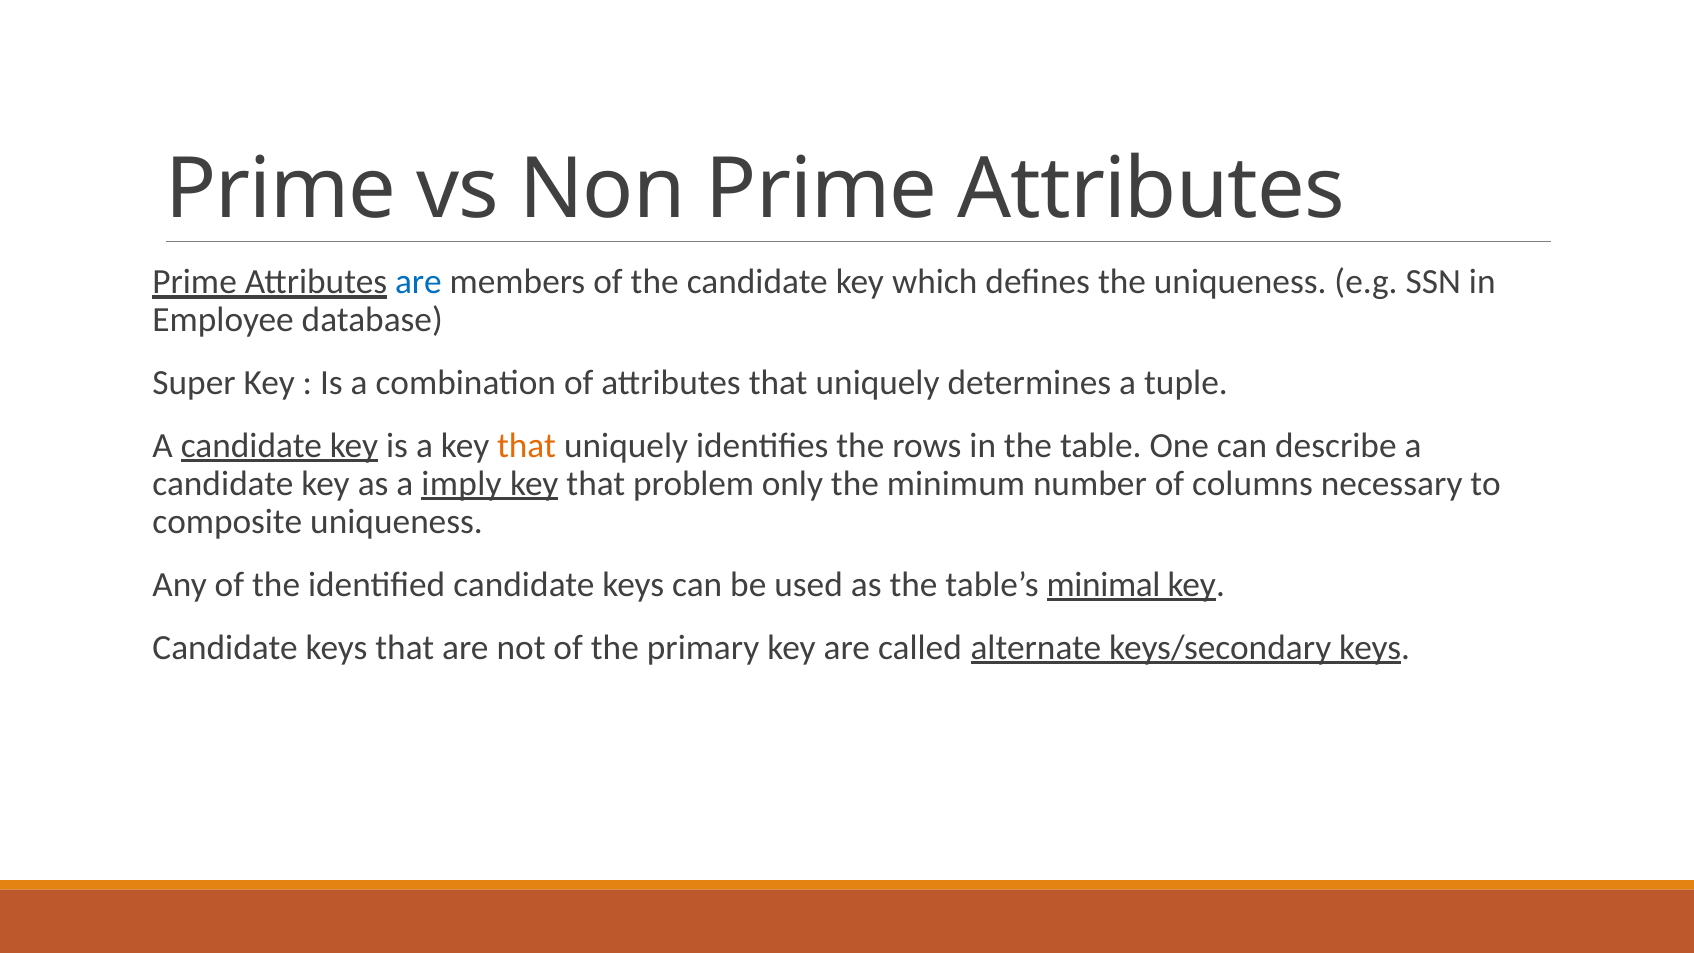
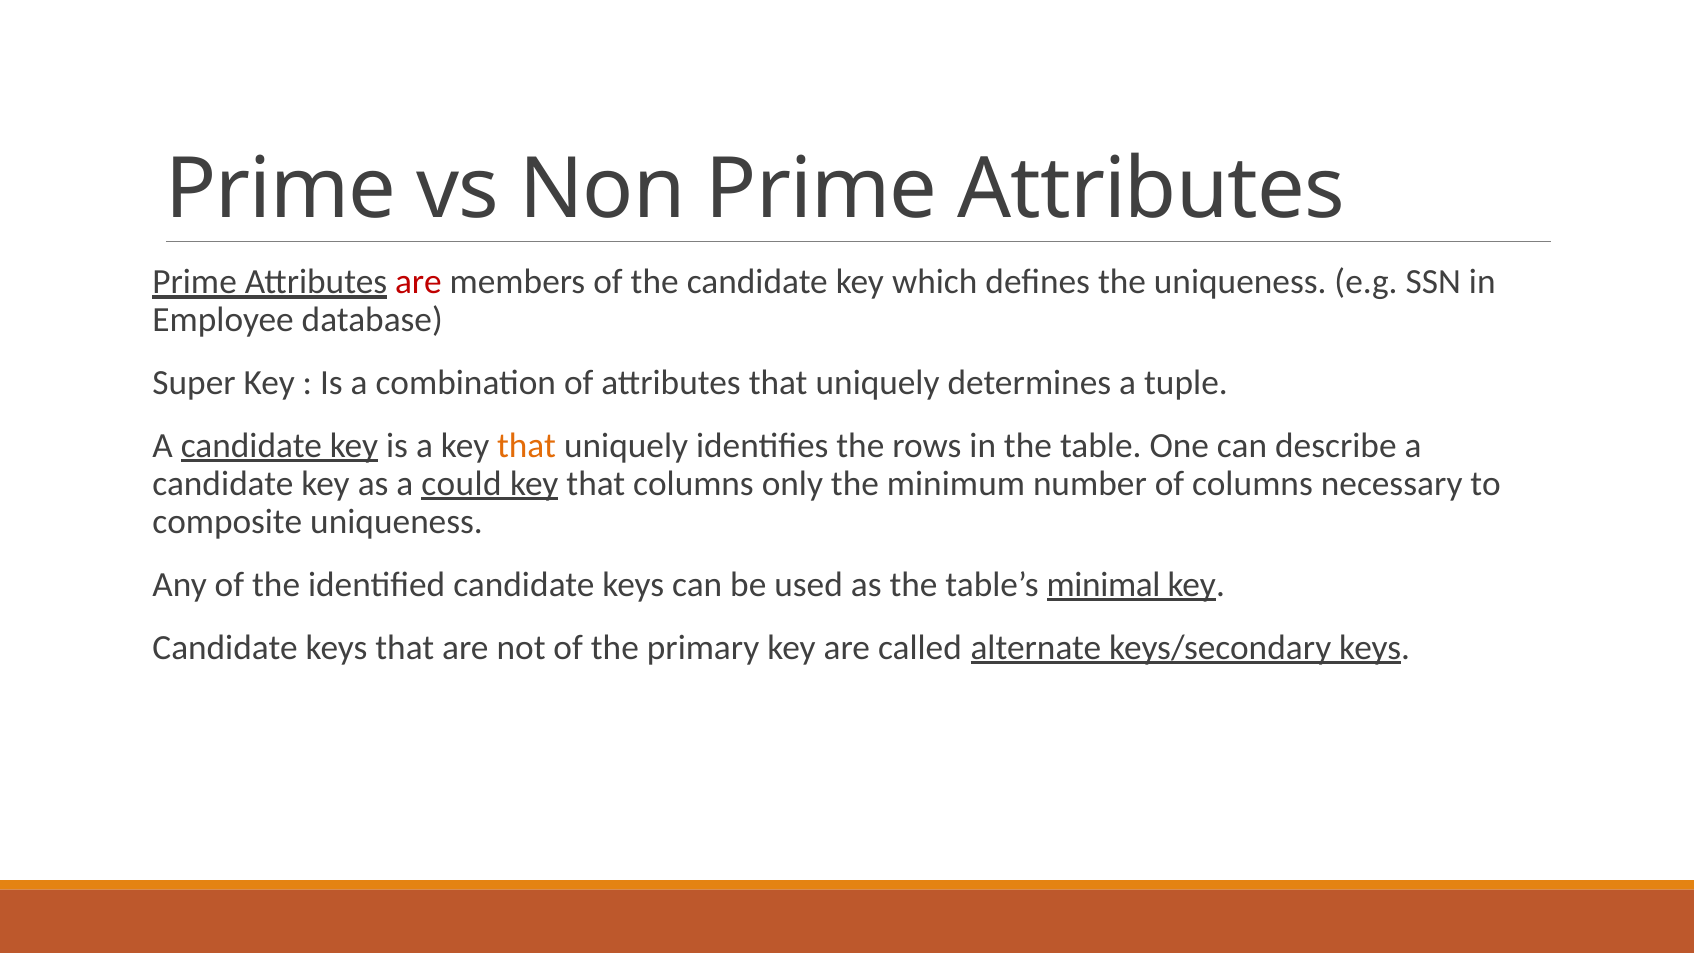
are colour: blue -> red (418, 282)
imply: imply -> could (462, 484)
that problem: problem -> columns (694, 484)
